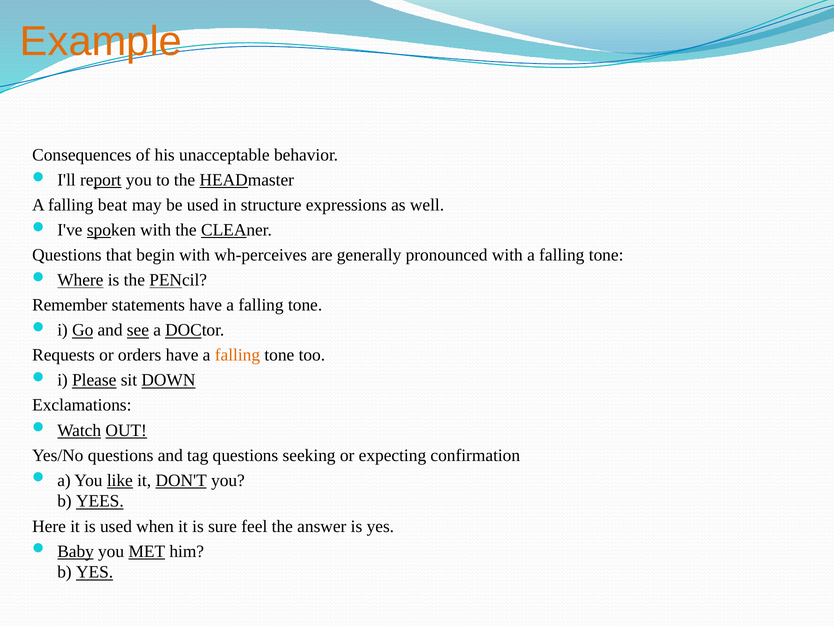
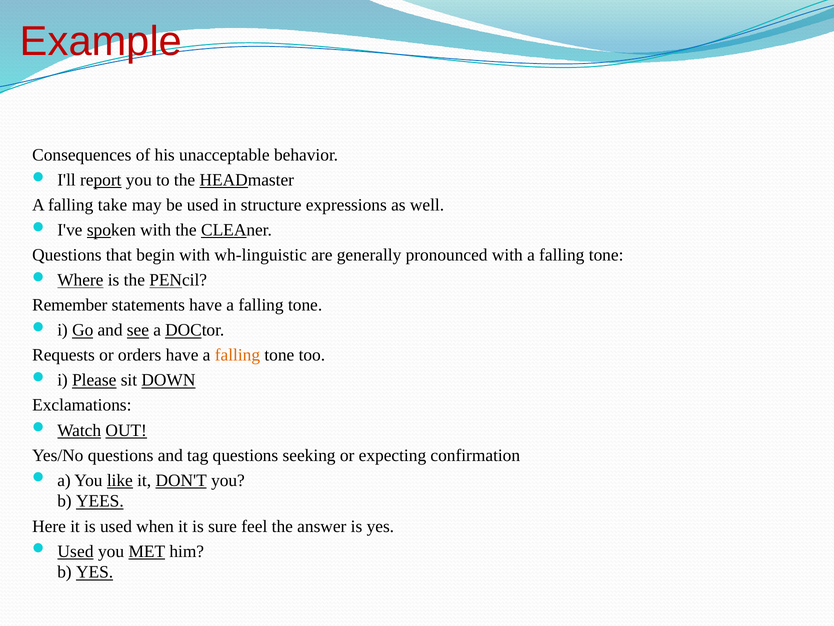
Example colour: orange -> red (101, 41)
beat: beat -> take (113, 205)
wh-perceives: wh-perceives -> wh-linguistic (261, 255)
Baby: Baby -> Used (75, 551)
